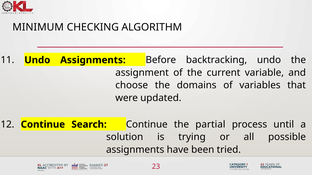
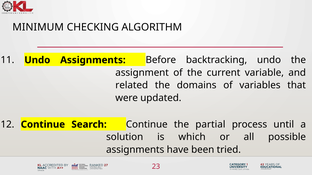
choose: choose -> related (132, 85)
trying: trying -> which (192, 137)
